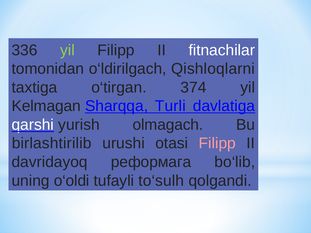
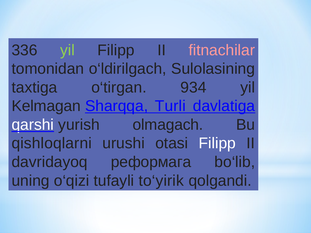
fitnachilar colour: white -> pink (222, 50)
Qishloqlarni: Qishloqlarni -> Sulolasining (213, 69)
374: 374 -> 934 (193, 88)
birlashtirilib: birlashtirilib -> qishloqlarni (52, 144)
Filipp colour: pink -> white (217, 144)
o‘oldi: o‘oldi -> o‘qizi (72, 181)
to‘sulh: to‘sulh -> to‘yirik (161, 181)
